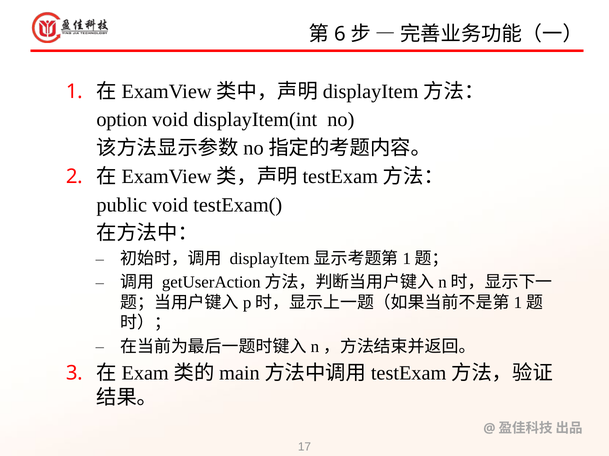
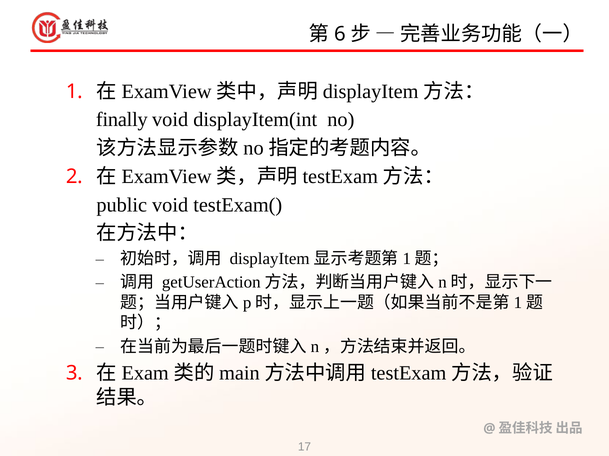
option: option -> finally (122, 120)
